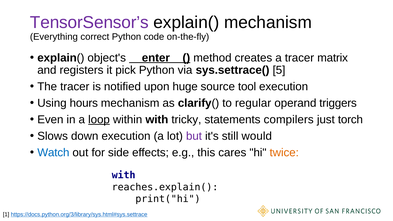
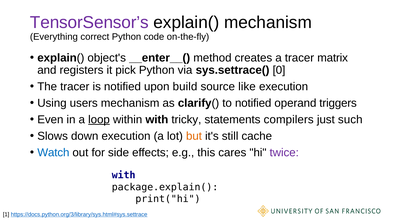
__enter__( underline: present -> none (160, 58)
5: 5 -> 0 (279, 70)
huge: huge -> build (185, 87)
tool: tool -> like (247, 87)
hours: hours -> users (84, 103)
to regular: regular -> notified (253, 103)
torch: torch -> such (350, 120)
but colour: purple -> orange (194, 136)
would: would -> cache (257, 136)
twice colour: orange -> purple (284, 153)
reaches.explain(: reaches.explain( -> package.explain( (165, 187)
